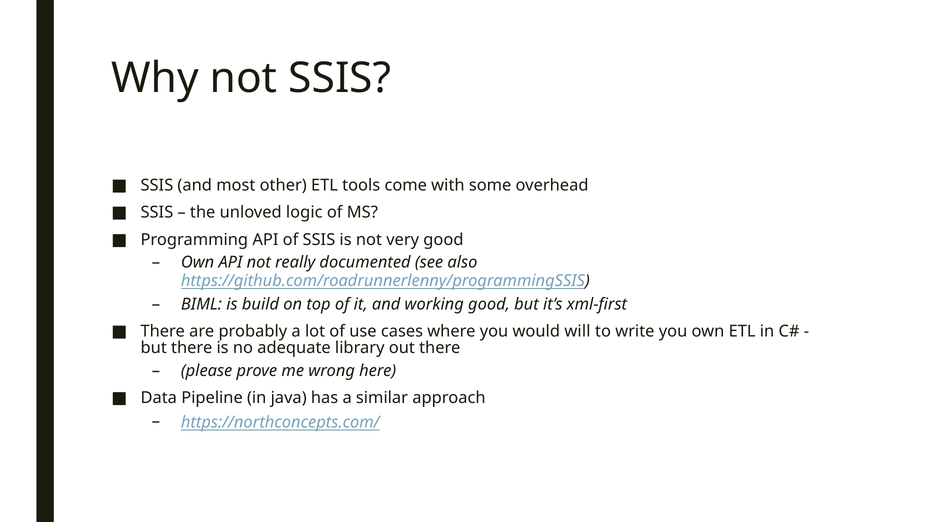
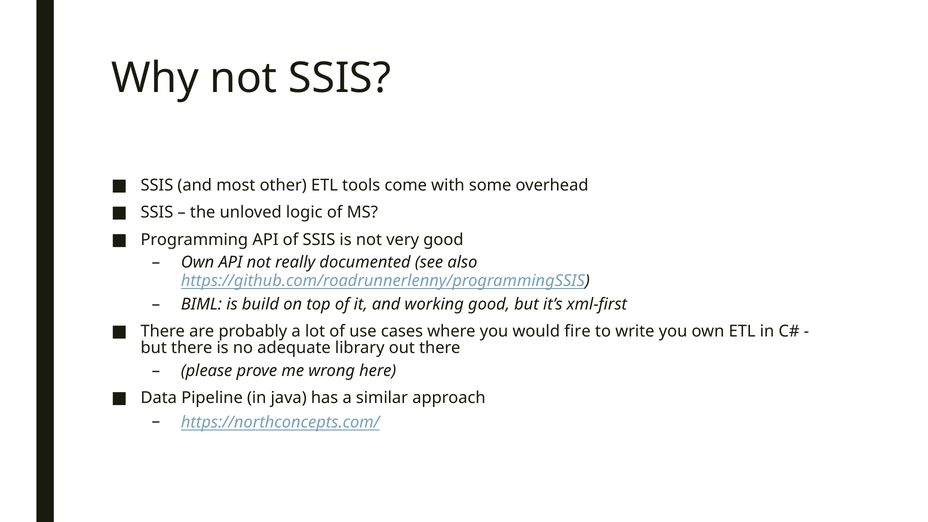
will: will -> fire (577, 331)
